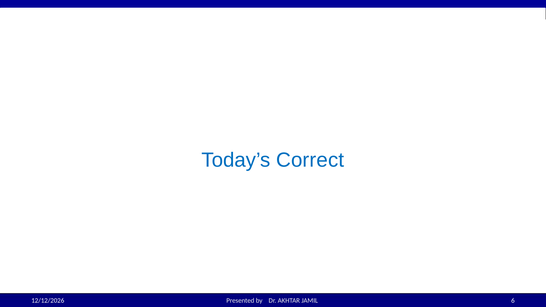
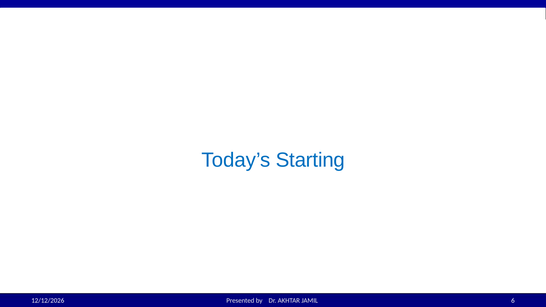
Correct: Correct -> Starting (310, 160)
